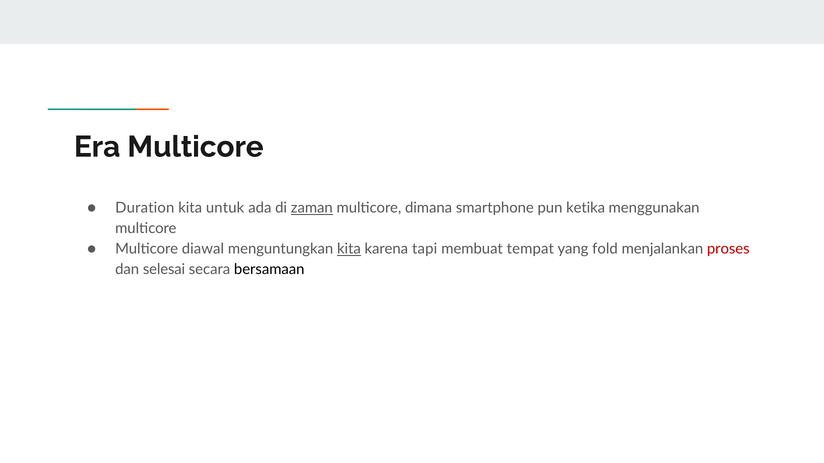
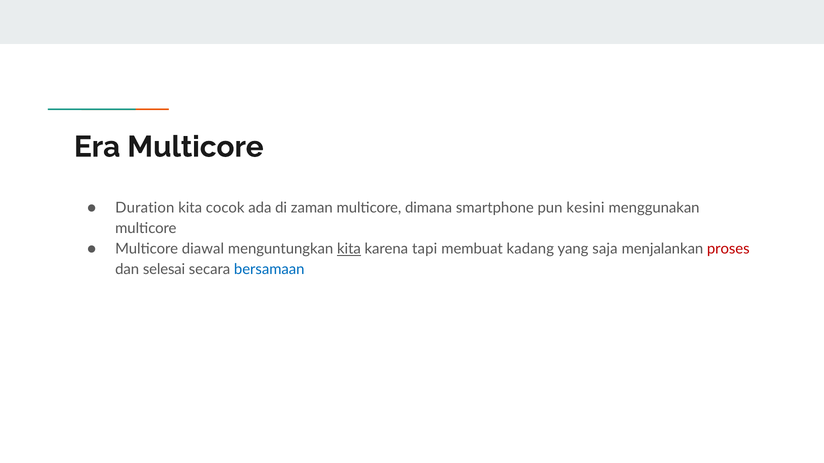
untuk: untuk -> cocok (225, 208)
zaman underline: present -> none (312, 208)
ketika: ketika -> kesini (585, 208)
tempat: tempat -> kadang (530, 249)
fold: fold -> saja (605, 249)
bersamaan colour: black -> blue (269, 270)
